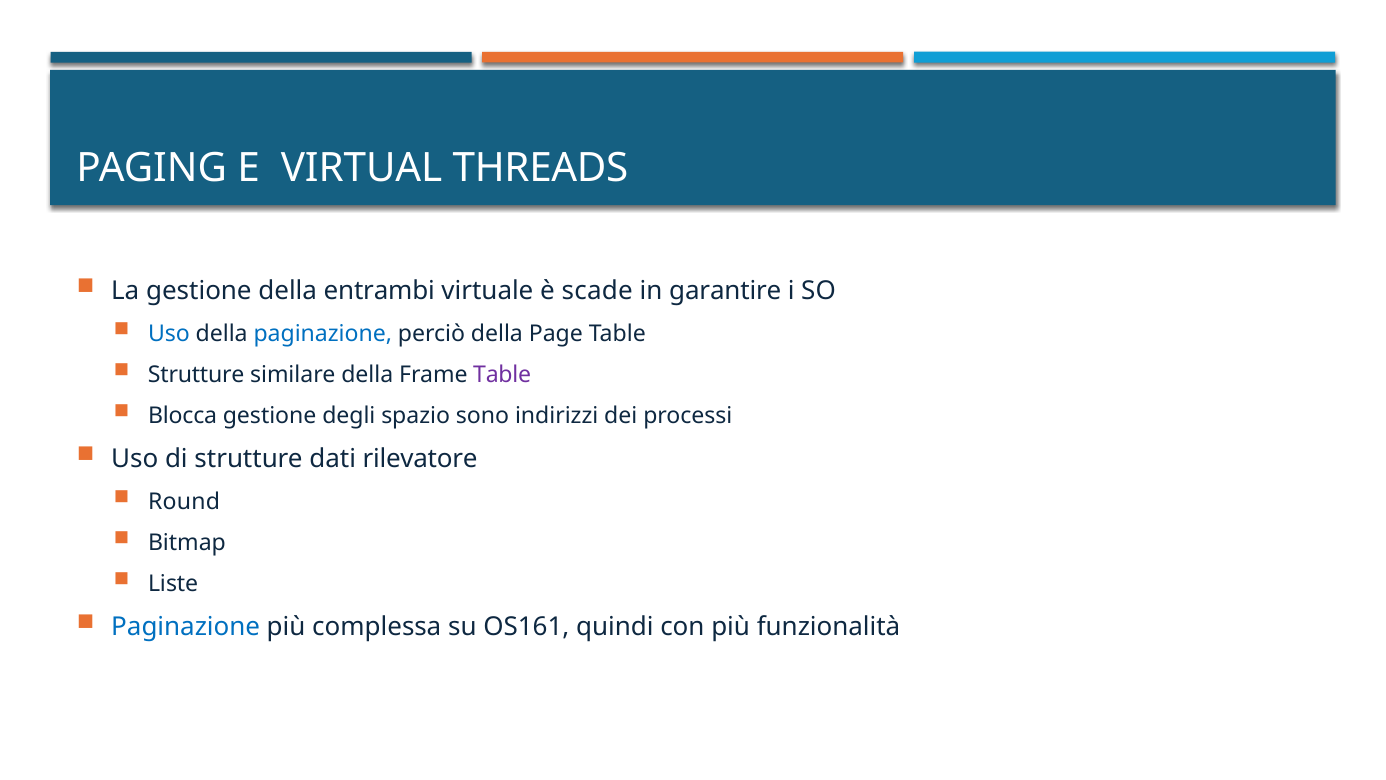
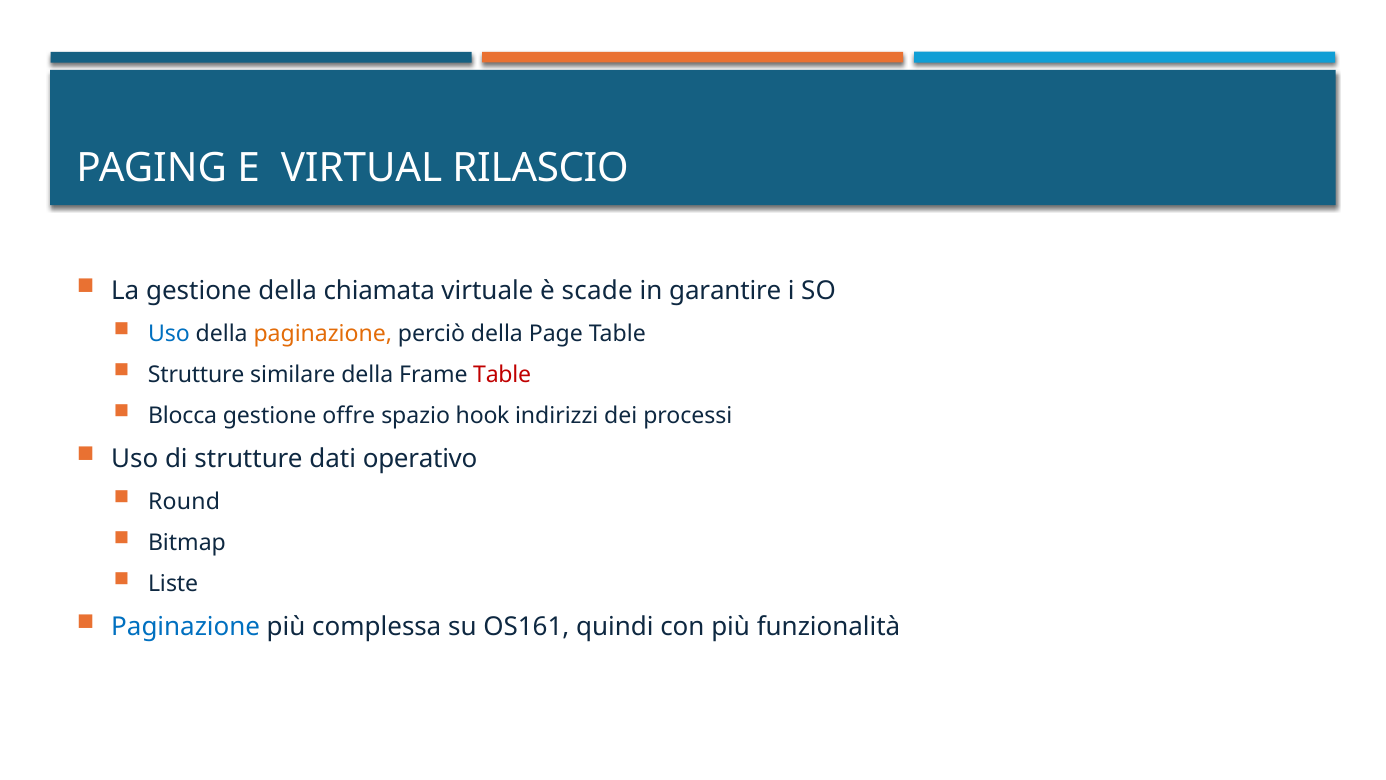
THREADS: THREADS -> RILASCIO (541, 168)
entrambi: entrambi -> chiamata (379, 291)
paginazione colour: blue -> orange (323, 333)
Table colour: purple -> red (502, 374)
degli: degli -> offre (349, 415)
sono: sono -> hook (483, 415)
rilevatore: rilevatore -> operativo (420, 459)
